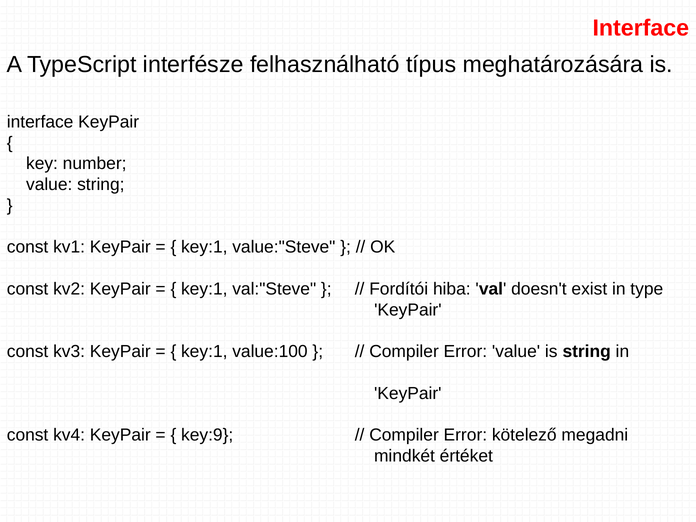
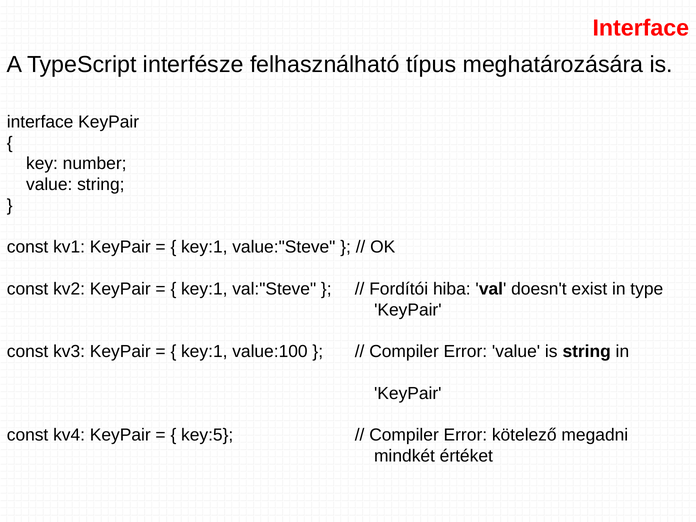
key:9: key:9 -> key:5 (207, 435)
